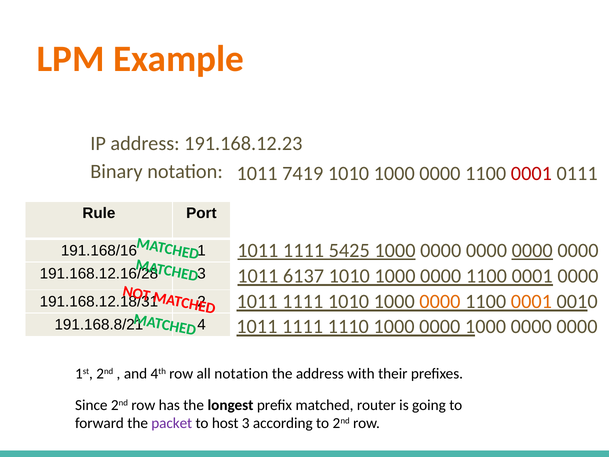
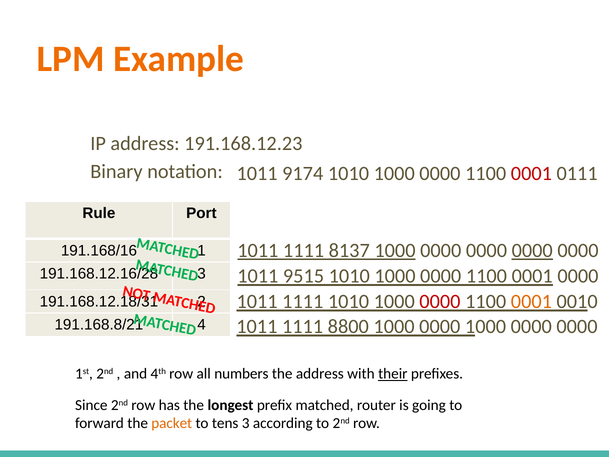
7419: 7419 -> 9174 (303, 173)
5425: 5425 -> 8137 (349, 250)
6137: 6137 -> 9515 (304, 276)
0000 colour: orange -> red (440, 301)
1110: 1110 -> 8800 (348, 327)
all notation: notation -> numbers (241, 374)
their underline: none -> present (393, 374)
packet colour: purple -> orange (172, 423)
host: host -> tens (225, 423)
